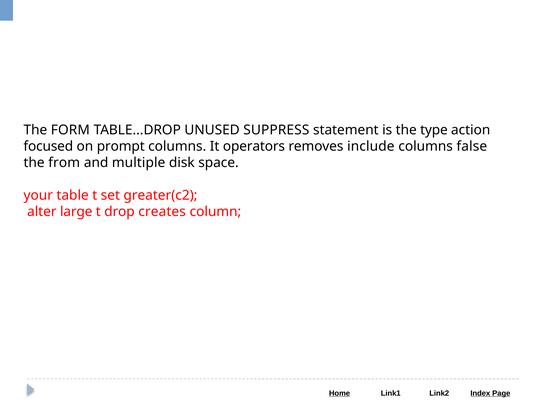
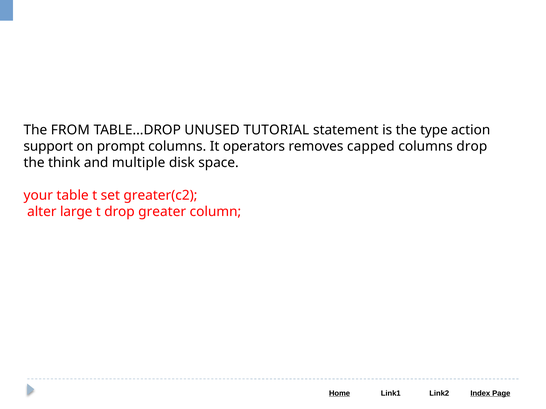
FORM: FORM -> FROM (70, 130)
SUPPRESS: SUPPRESS -> TUTORIAL (276, 130)
focused: focused -> support (48, 146)
include: include -> capped (371, 146)
columns false: false -> drop (472, 146)
from: from -> think (64, 163)
creates: creates -> greater (162, 212)
